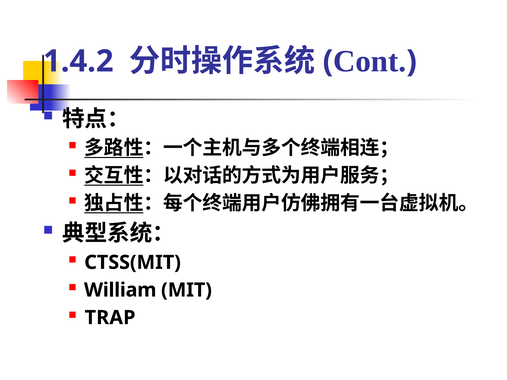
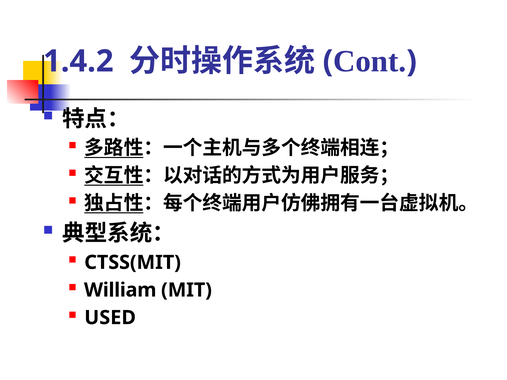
TRAP: TRAP -> USED (110, 318)
